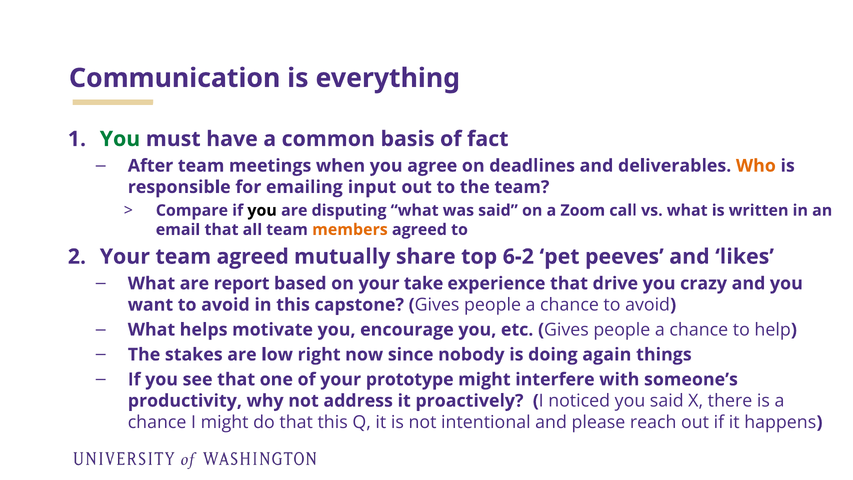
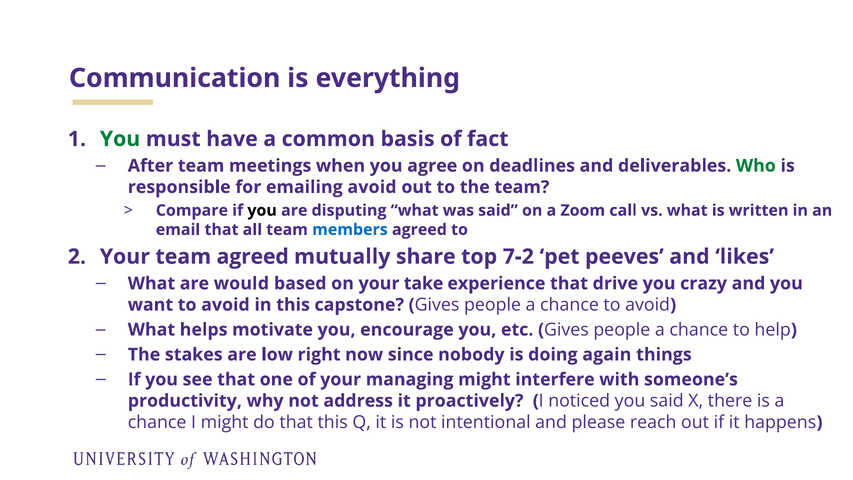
Who colour: orange -> green (756, 166)
emailing input: input -> avoid (372, 187)
members colour: orange -> blue (350, 230)
6-2: 6-2 -> 7-2 (518, 257)
report: report -> would (241, 283)
prototype: prototype -> managing (410, 379)
